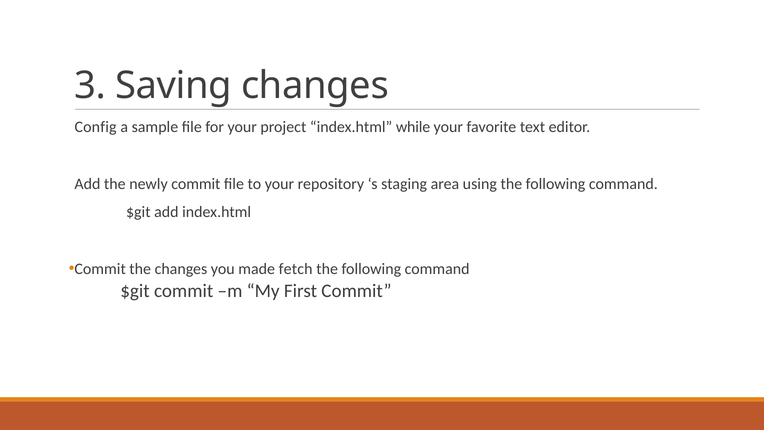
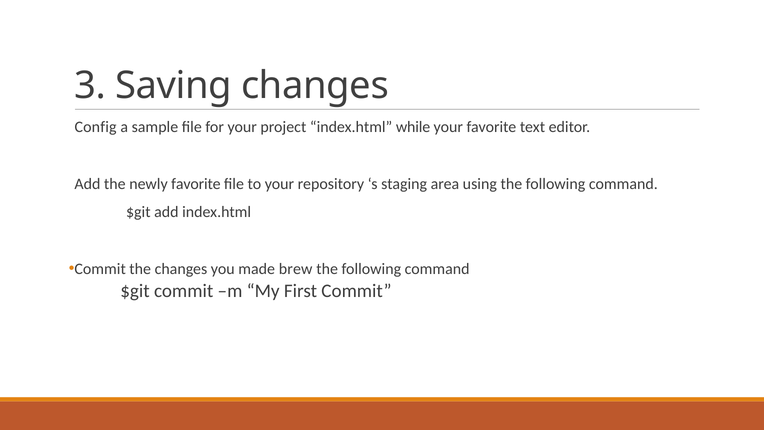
newly commit: commit -> favorite (196, 184)
fetch: fetch -> brew (296, 269)
